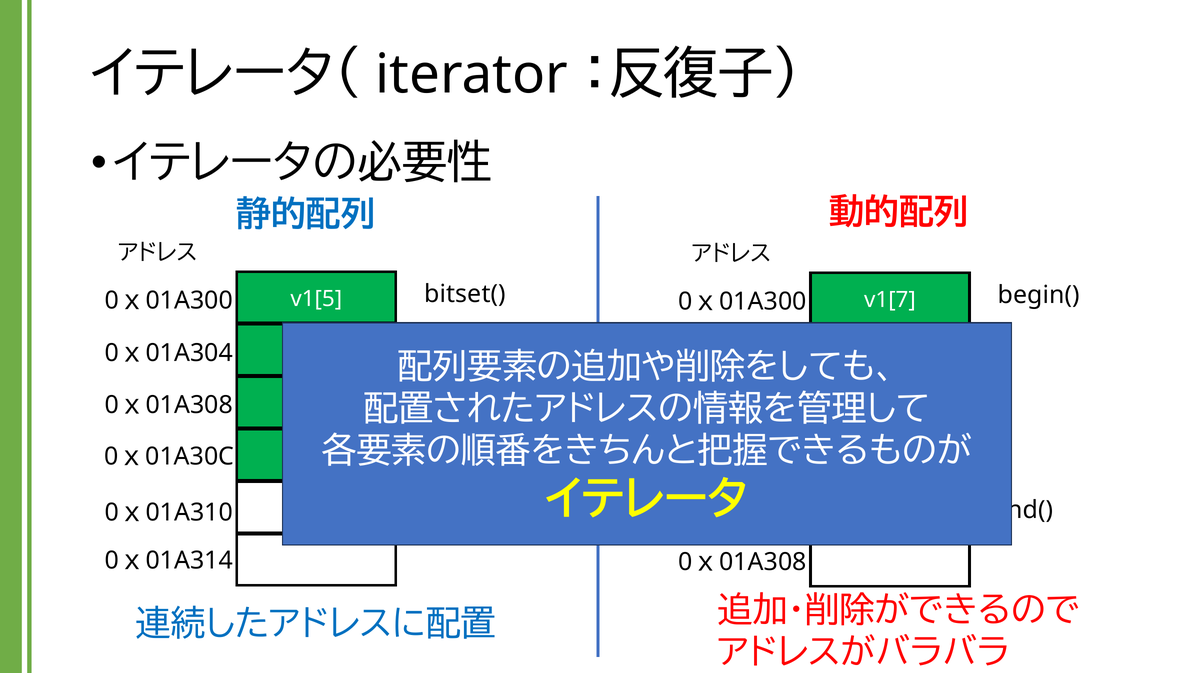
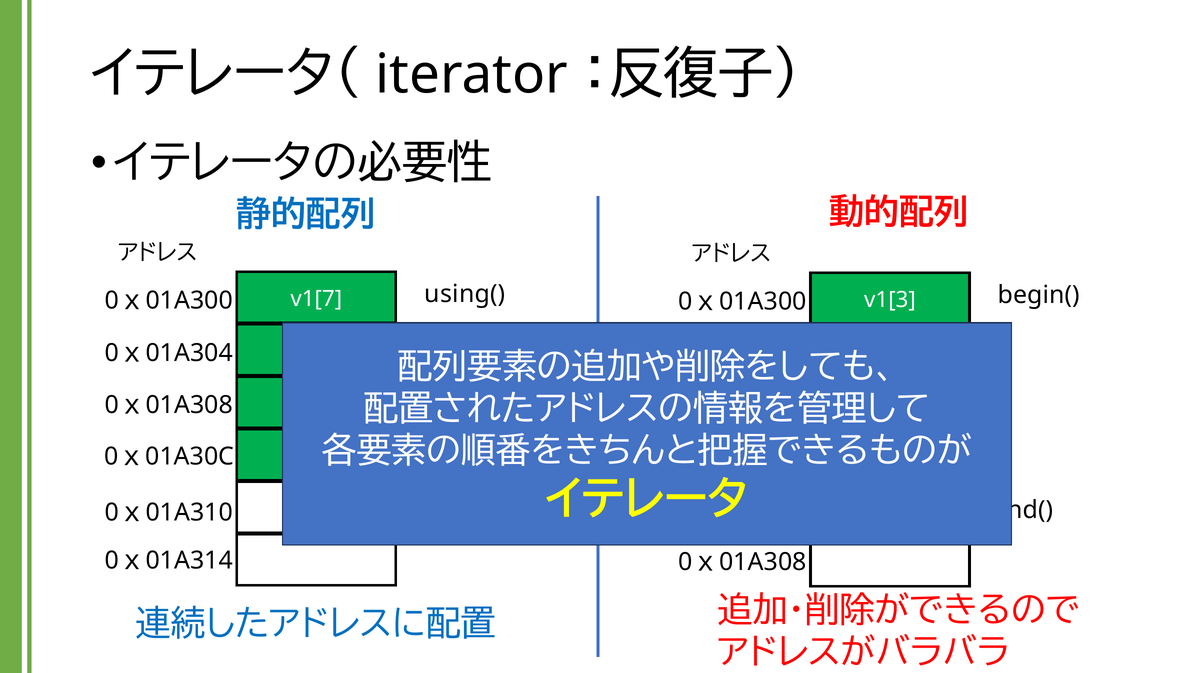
bitset(: bitset( -> using( (465, 294)
v1[5: v1[5 -> v1[7 (316, 299)
v1[7: v1[7 -> v1[3 (890, 300)
